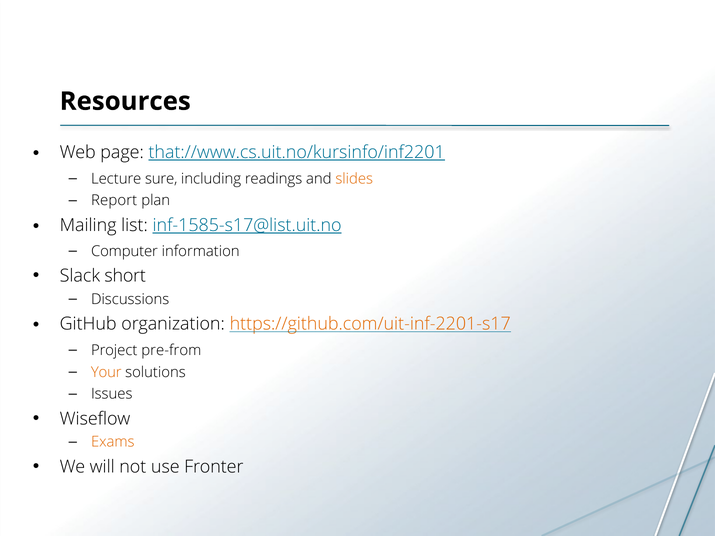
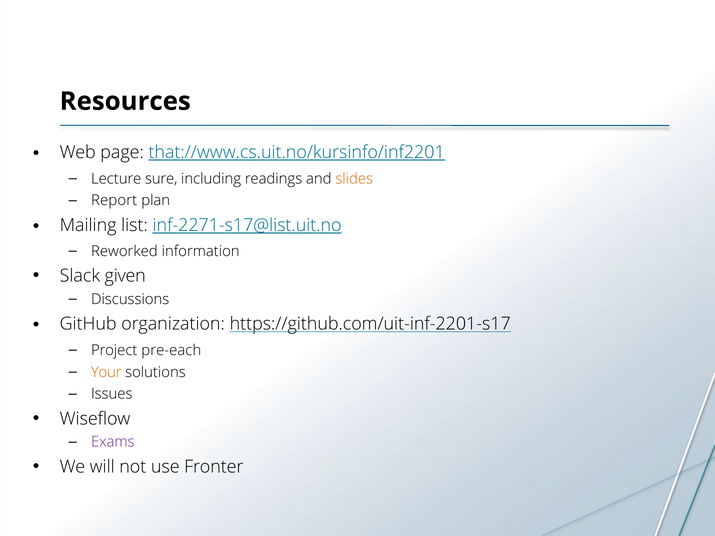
inf-1585-s17@list.uit.no: inf-1585-s17@list.uit.no -> inf-2271-s17@list.uit.no (247, 225)
Computer: Computer -> Reworked (124, 252)
short: short -> given (125, 276)
https://github.com/uit-inf-2201-s17 colour: orange -> black (370, 324)
pre-from: pre-from -> pre-each (171, 351)
Exams colour: orange -> purple (113, 442)
